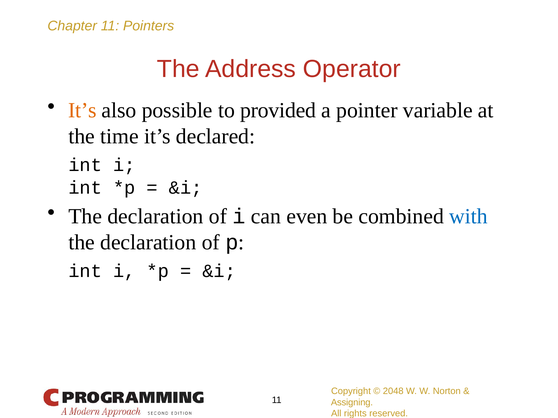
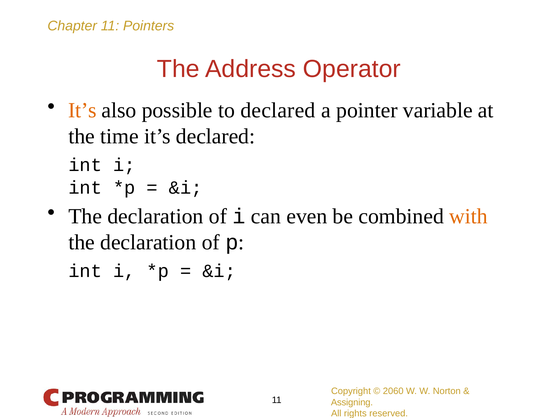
to provided: provided -> declared (278, 110)
with colour: blue -> orange (469, 216)
2048: 2048 -> 2060 (393, 392)
